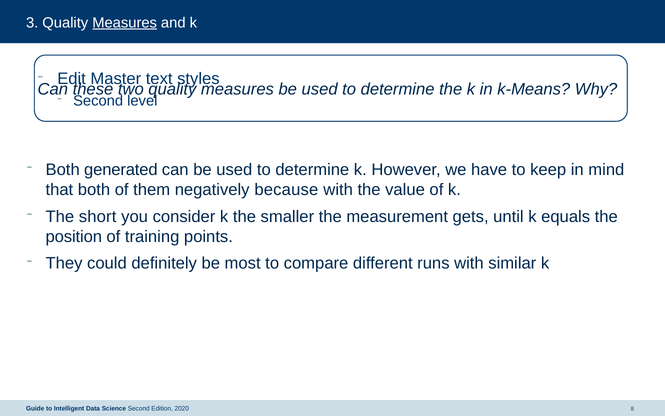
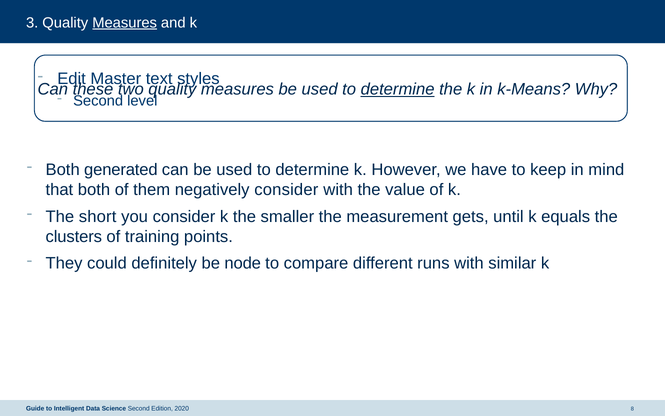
determine underline: none -> present (398, 89)
negatively because: because -> consider (286, 190)
position: position -> clusters (74, 236)
most: most -> node (243, 263)
